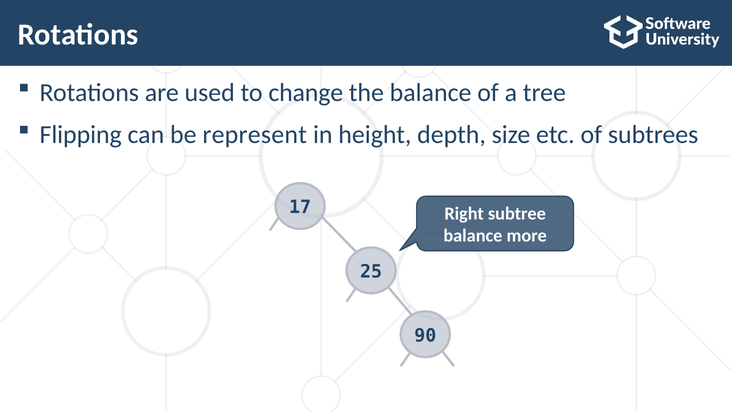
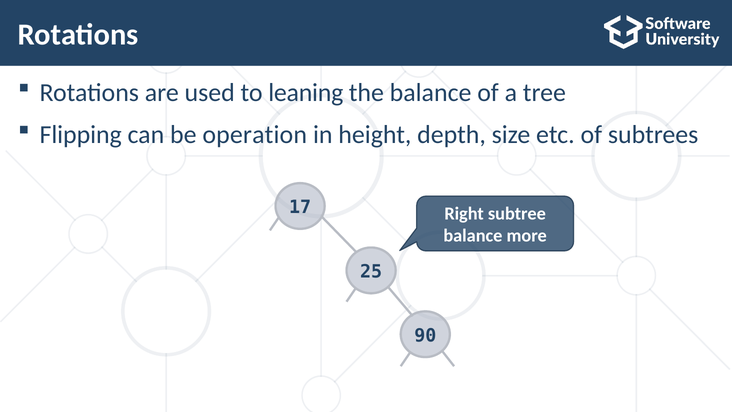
change: change -> leaning (306, 93)
represent: represent -> operation (255, 135)
